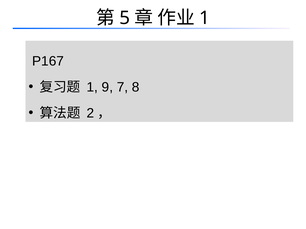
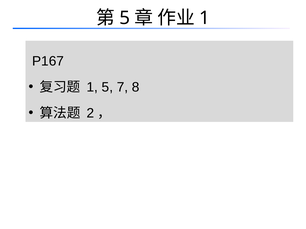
1 9: 9 -> 5 (107, 87)
